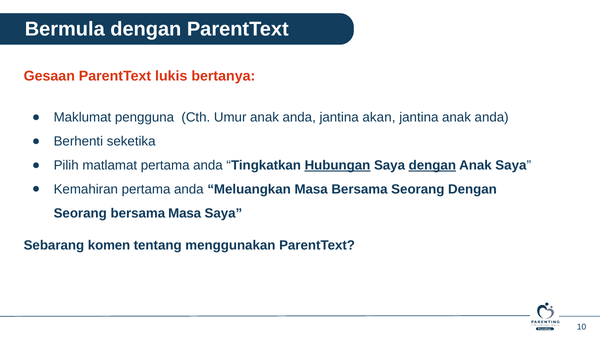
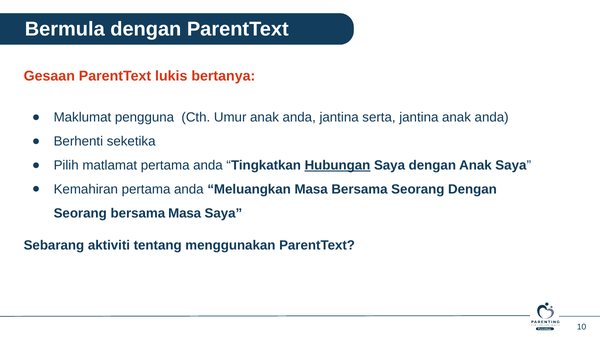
akan: akan -> serta (379, 118)
dengan underline: present -> none (432, 166)
komen: komen -> aktiviti (109, 246)
